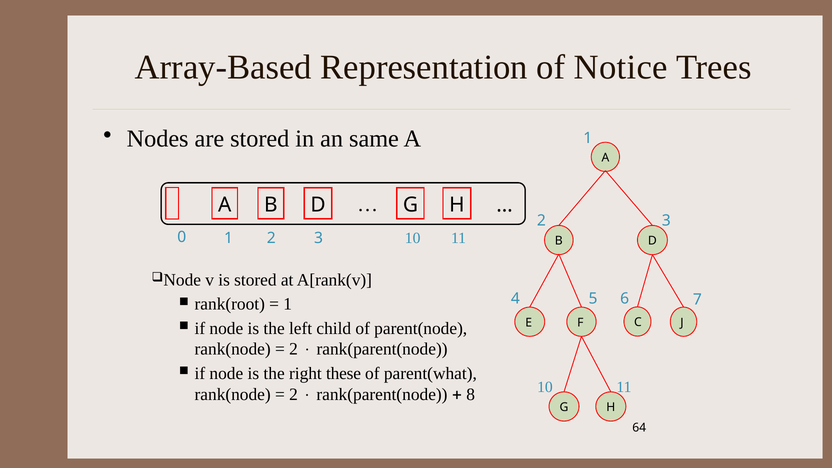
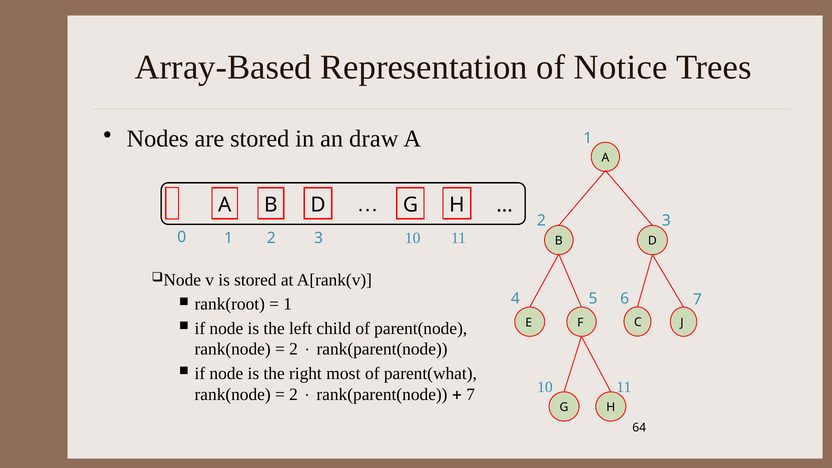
same: same -> draw (374, 139)
these: these -> most (343, 374)
8: 8 -> 7 (471, 394)
